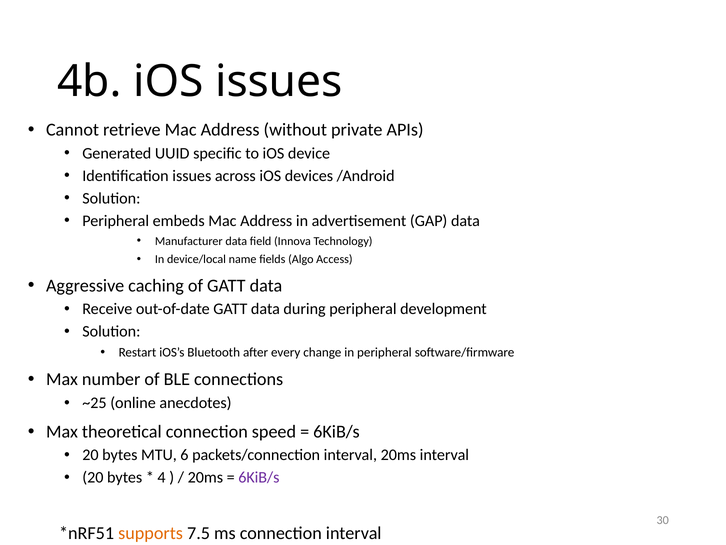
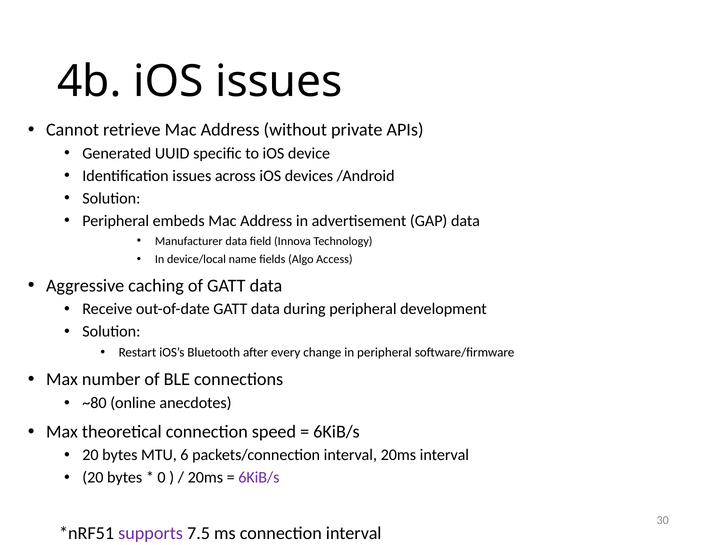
~25: ~25 -> ~80 (94, 403)
4: 4 -> 0 (162, 477)
supports colour: orange -> purple (151, 533)
